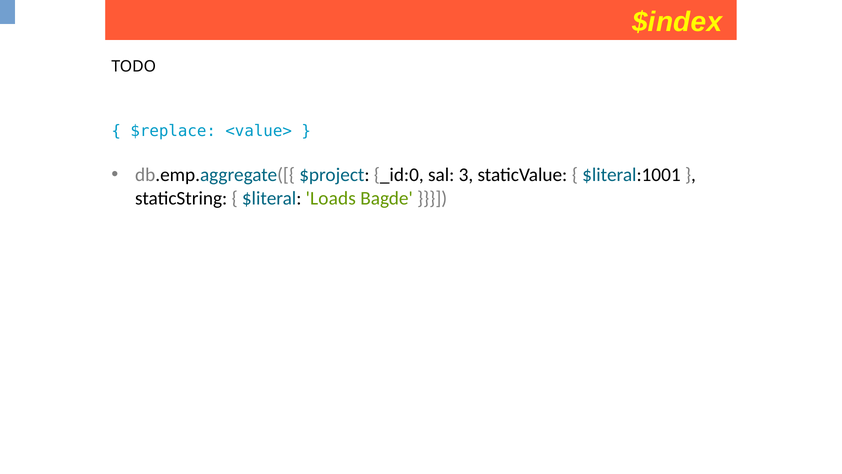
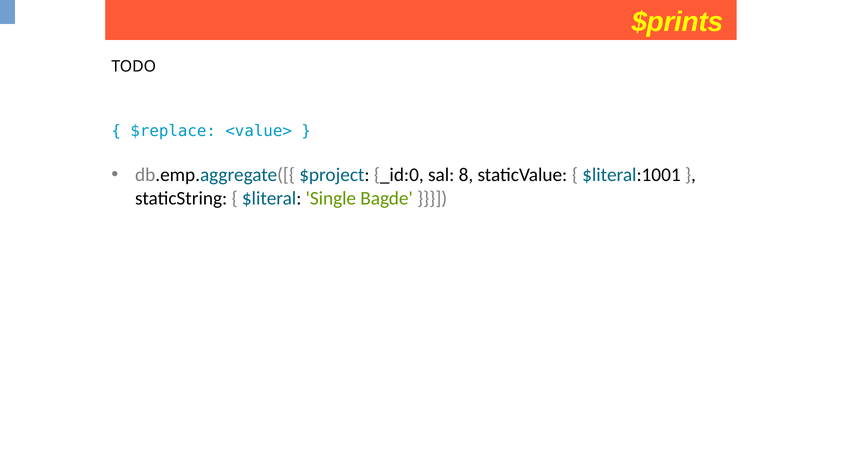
$index: $index -> $prints (677, 22)
3: 3 -> 8 (466, 175)
Loads: Loads -> Single (331, 198)
